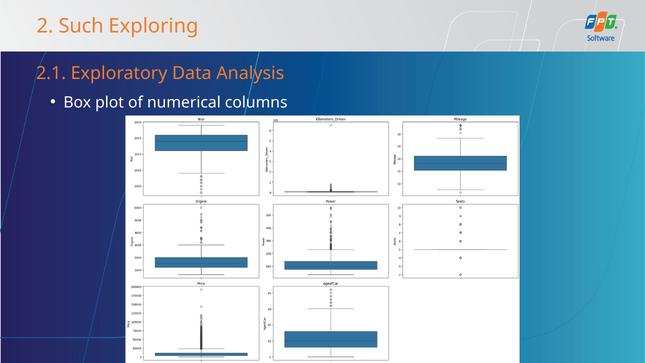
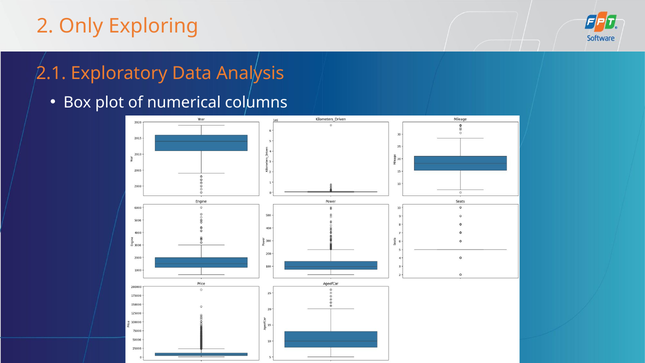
Such: Such -> Only (81, 26)
